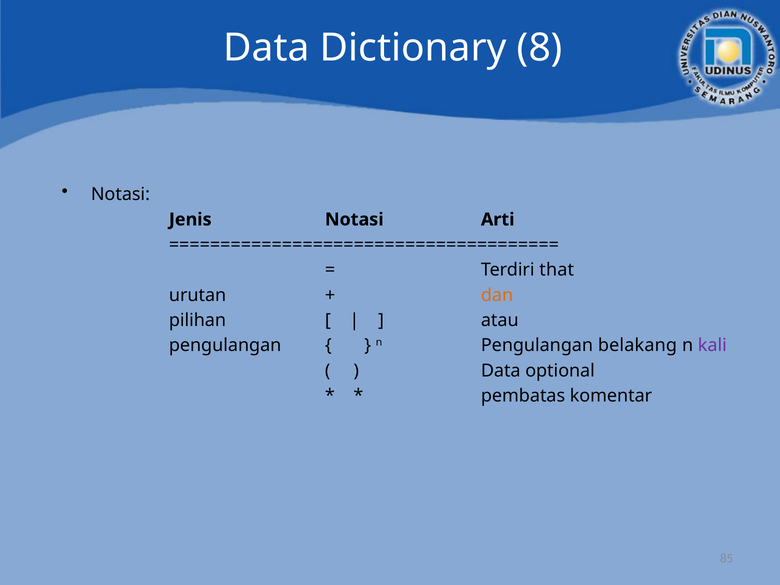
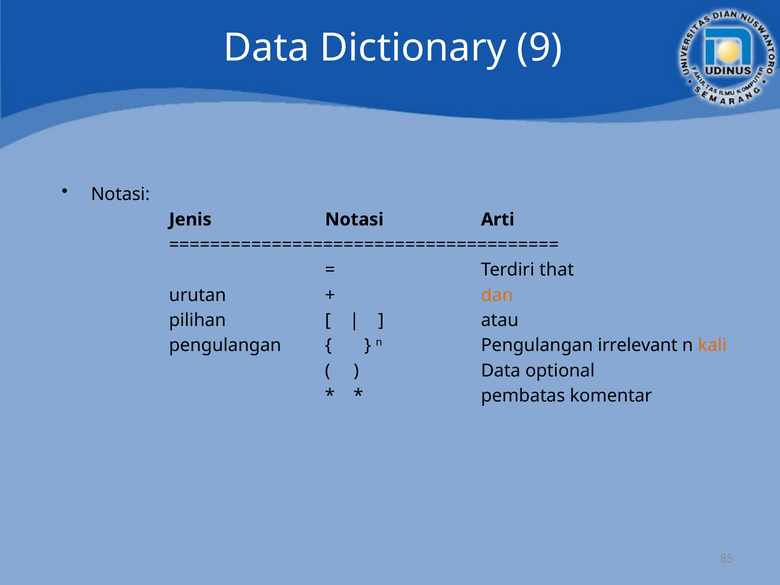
8: 8 -> 9 (540, 48)
belakang: belakang -> irrelevant (638, 345)
kali colour: purple -> orange (712, 345)
